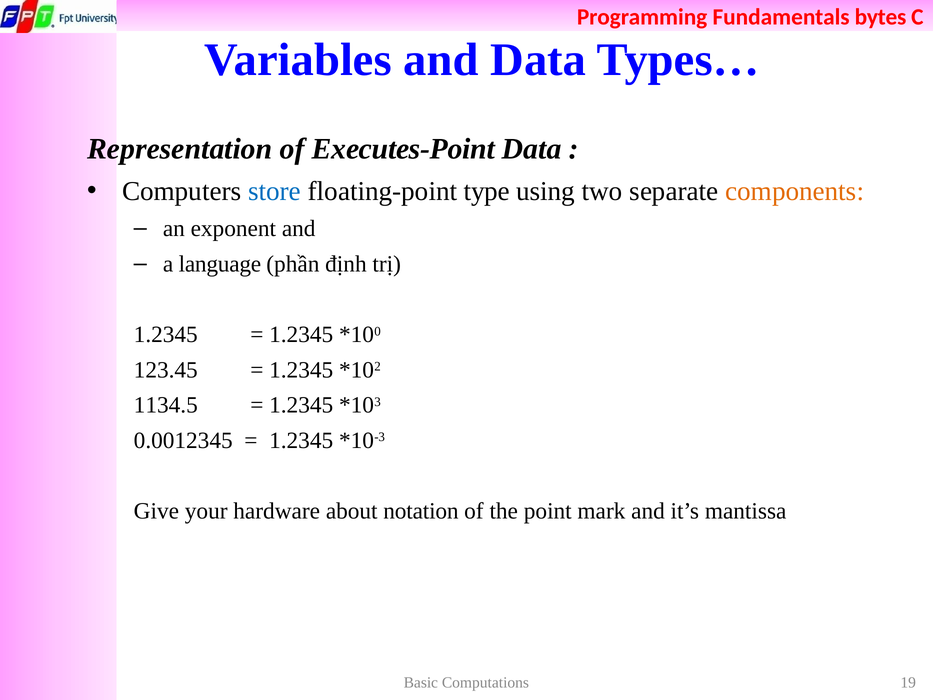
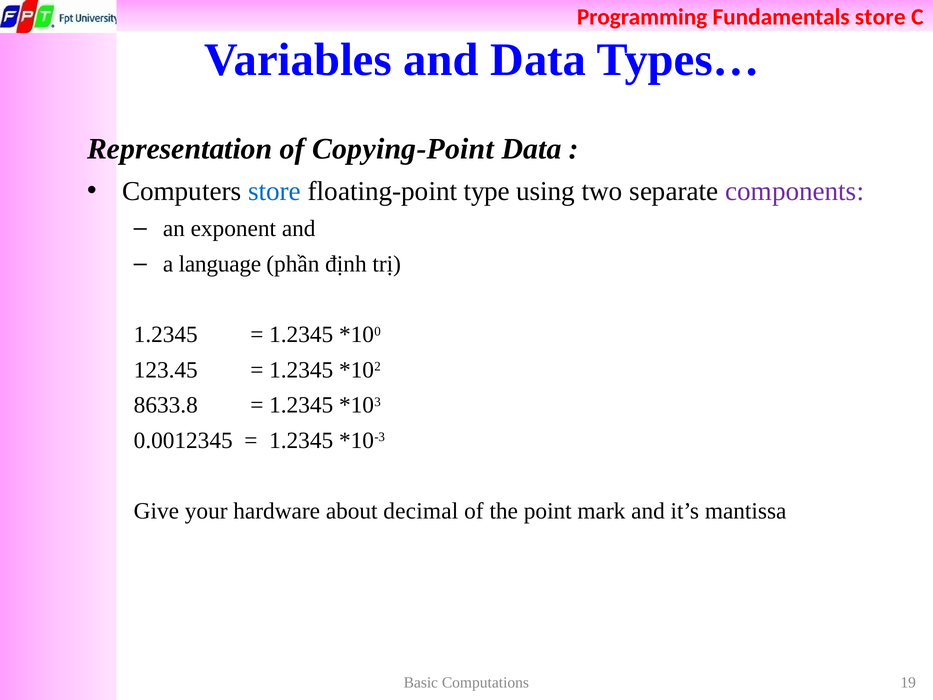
bytes: bytes -> store (880, 17)
Executes-Point: Executes-Point -> Copying-Point (403, 149)
components colour: orange -> purple (795, 191)
1134.5: 1134.5 -> 8633.8 (166, 405)
notation: notation -> decimal (421, 511)
